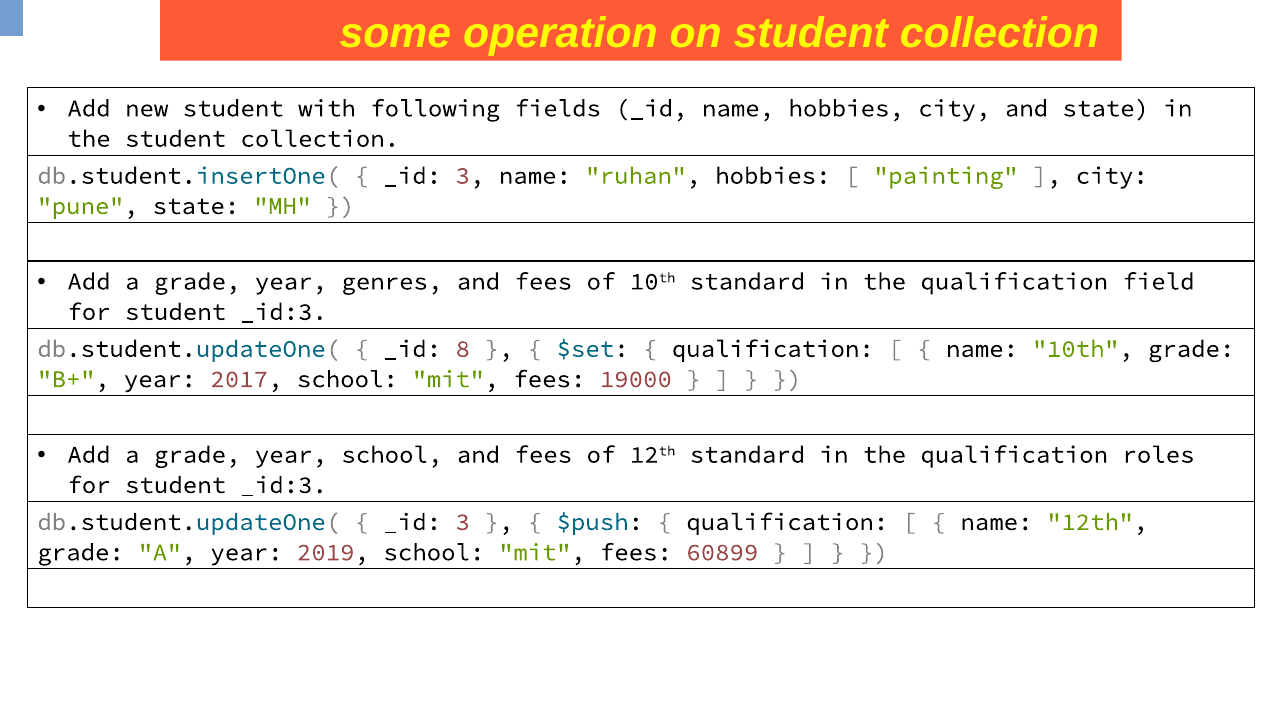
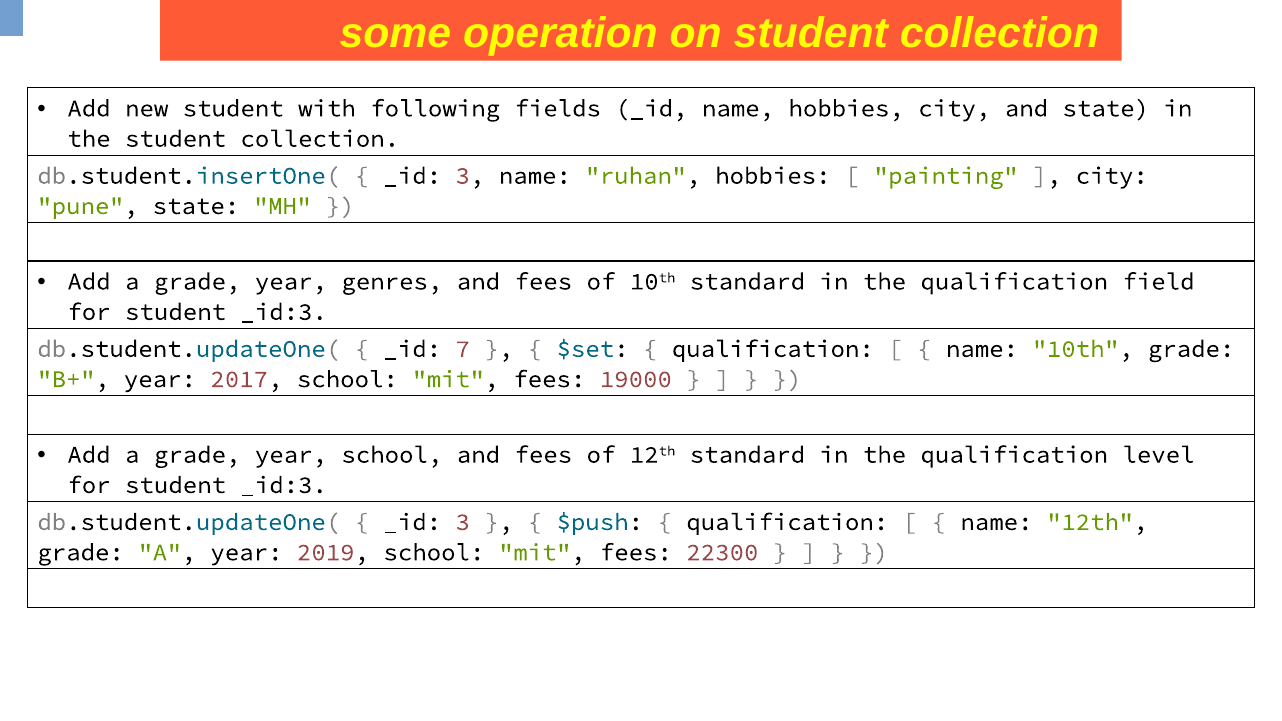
8: 8 -> 7 (463, 349)
roles: roles -> level (1159, 455)
60899: 60899 -> 22300 (722, 552)
